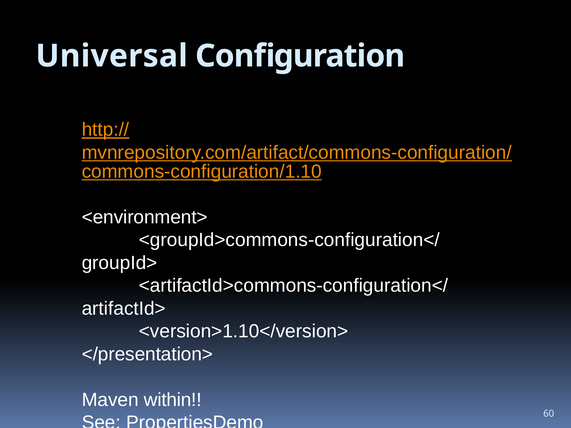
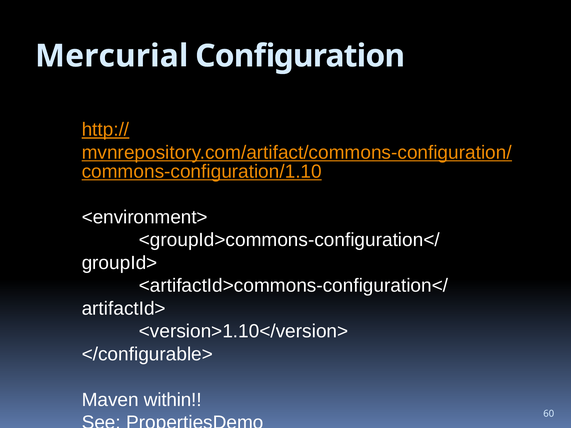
Universal: Universal -> Mercurial (112, 56)
</presentation>: </presentation> -> </configurable> (147, 354)
